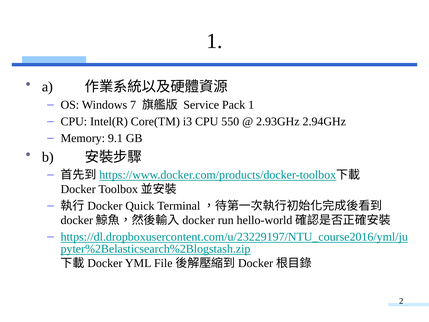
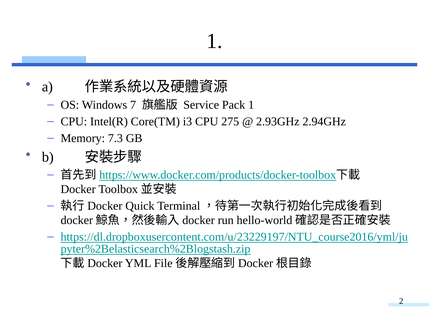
550: 550 -> 275 (230, 121)
9.1: 9.1 -> 7.3 (115, 138)
